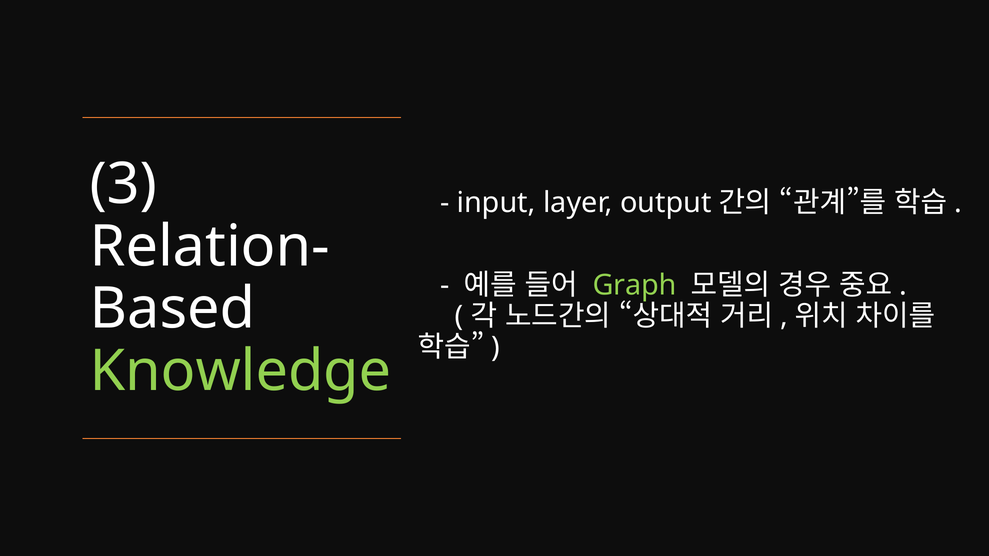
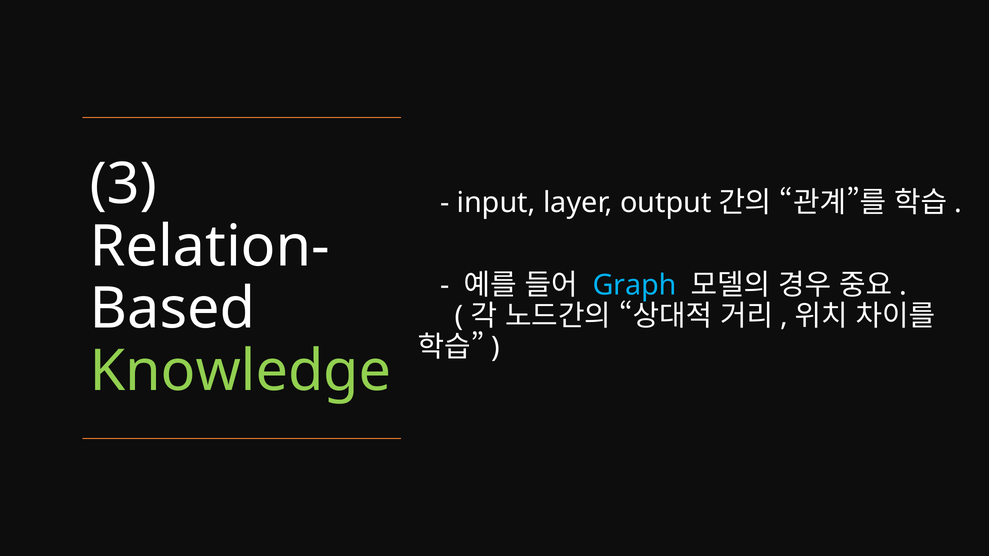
Graph colour: light green -> light blue (635, 285)
